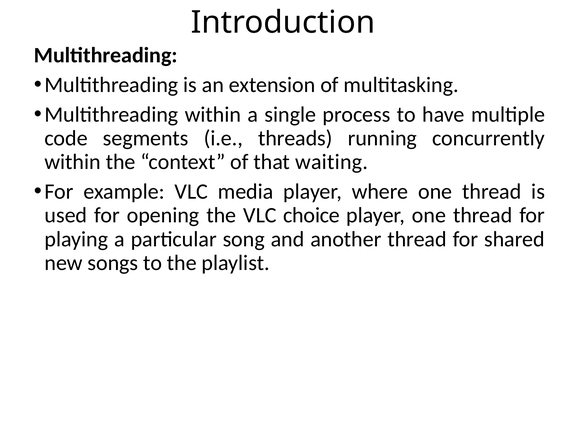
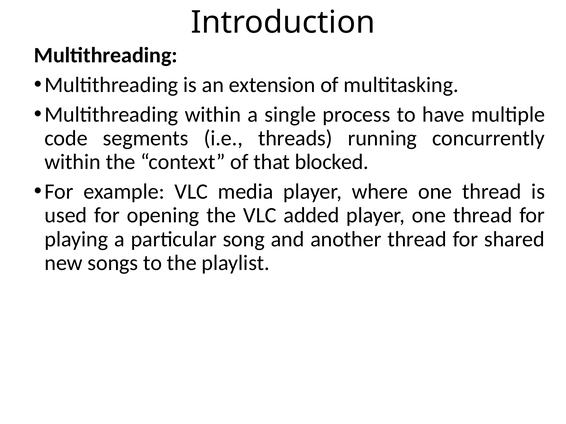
waiting: waiting -> blocked (332, 162)
choice: choice -> added (311, 216)
